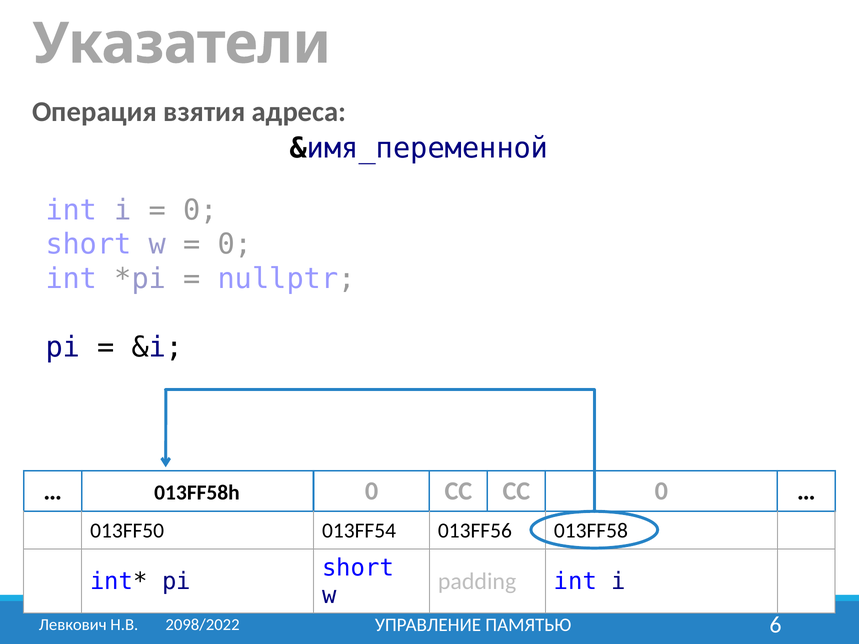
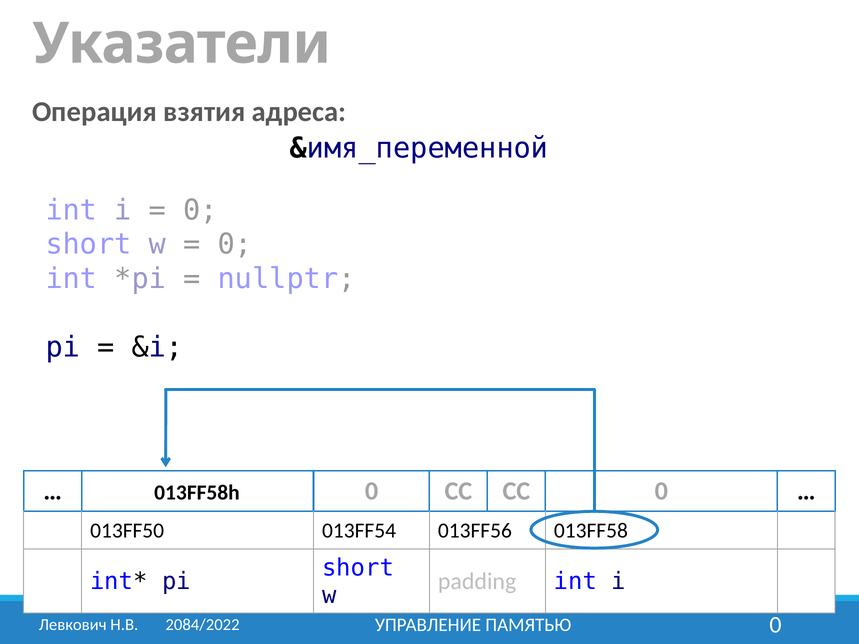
ПАМЯТЬЮ 6: 6 -> 0 (776, 625)
2098/2022: 2098/2022 -> 2084/2022 (203, 625)
